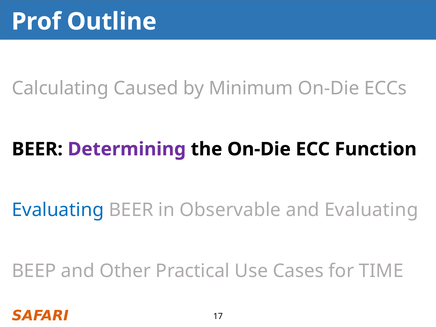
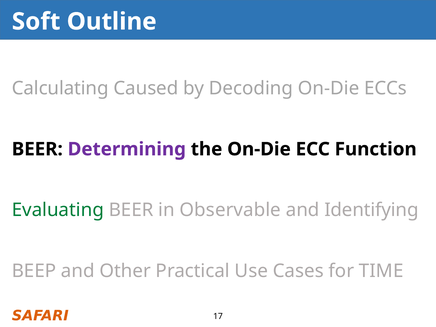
Prof: Prof -> Soft (36, 22)
Minimum: Minimum -> Decoding (251, 88)
Evaluating colour: blue -> green (58, 210)
and Evaluating: Evaluating -> Identifying (371, 210)
